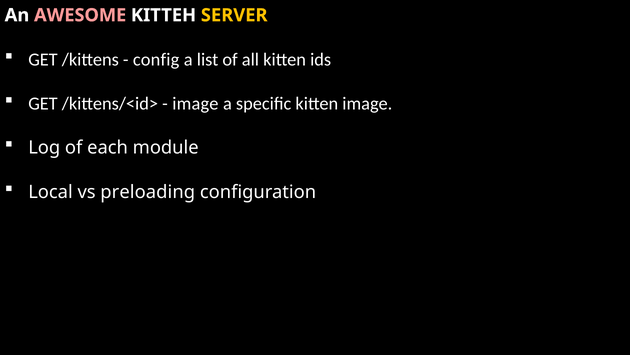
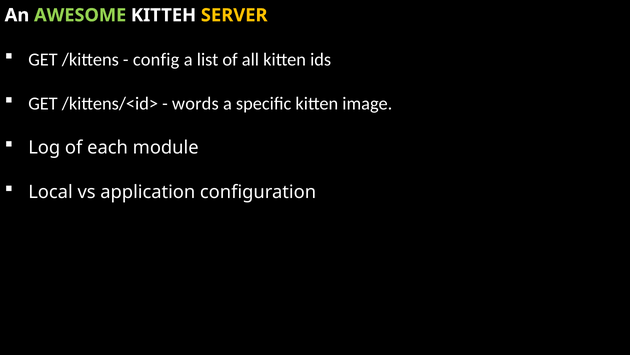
AWESOME colour: pink -> light green (80, 15)
image: image -> words (195, 103)
preloading: preloading -> application (148, 192)
